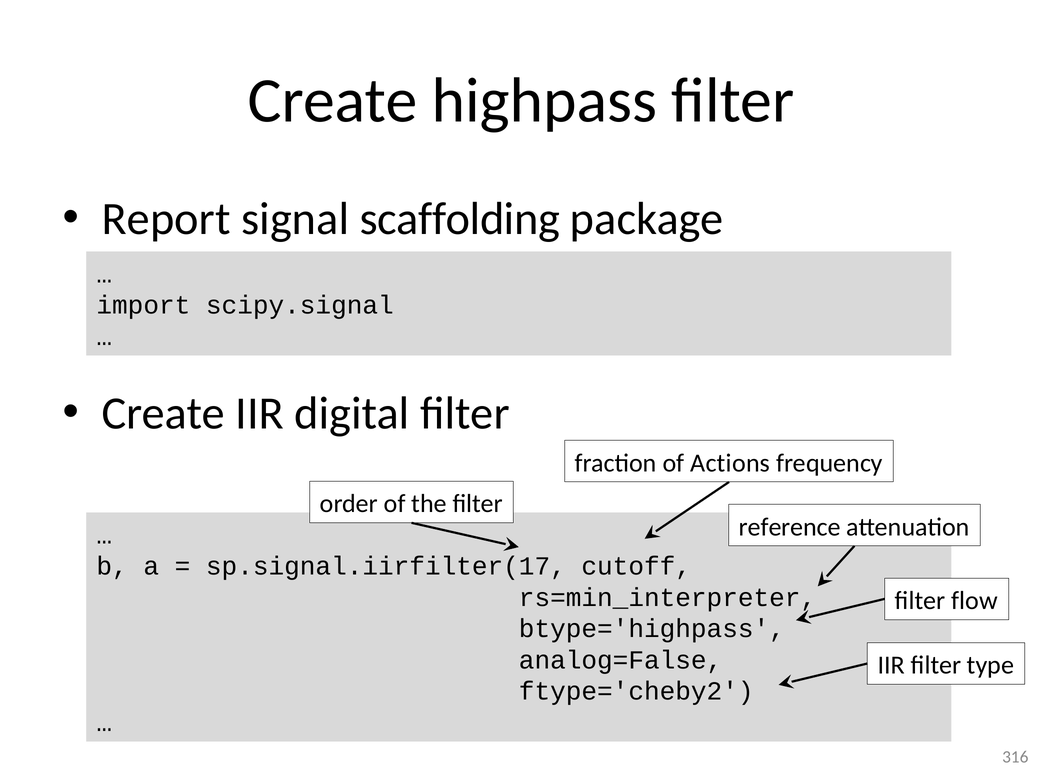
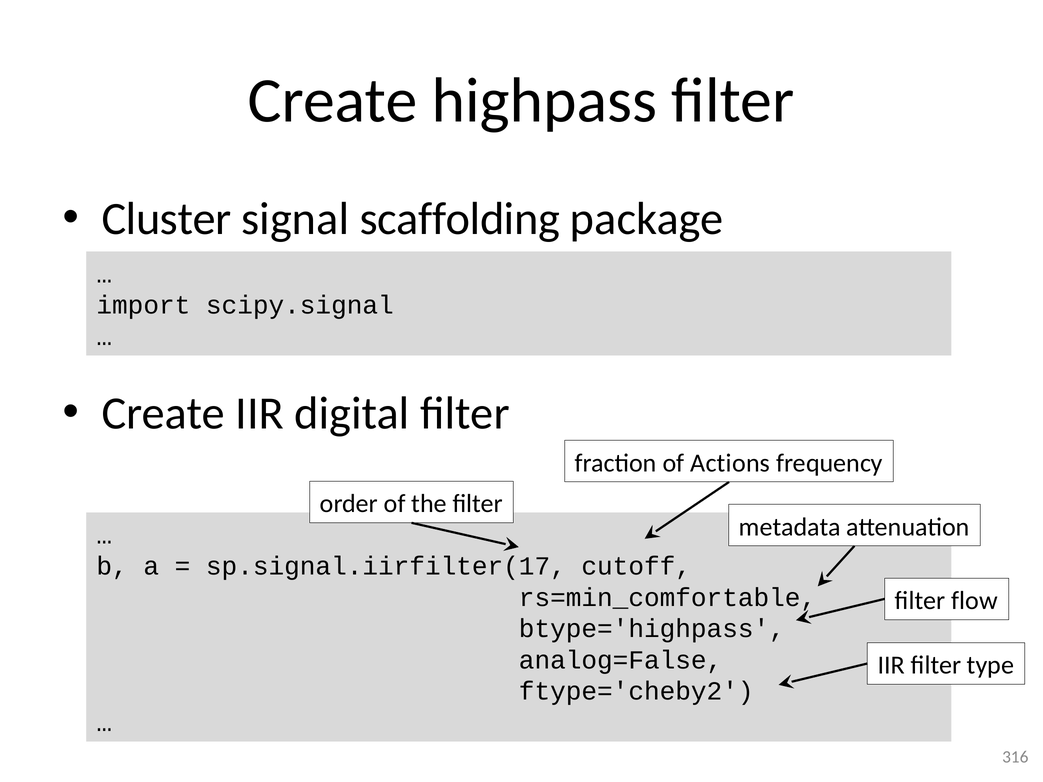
Report: Report -> Cluster (166, 219)
reference: reference -> metadata (790, 527)
rs=min_interpreter: rs=min_interpreter -> rs=min_comfortable (667, 598)
